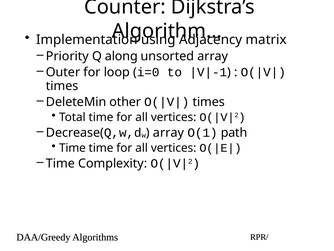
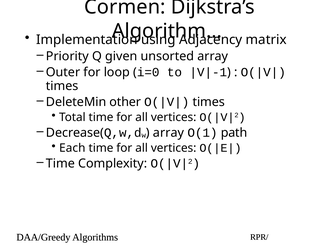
Counter: Counter -> Cormen (125, 7)
along: along -> given (121, 56)
Time: Time -> Each (72, 148)
